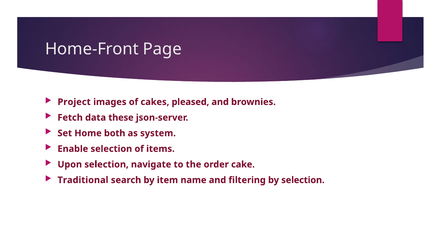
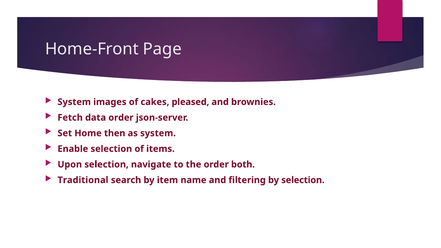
Project: Project -> System (74, 102)
data these: these -> order (121, 118)
both: both -> then (115, 133)
cake: cake -> both (243, 164)
